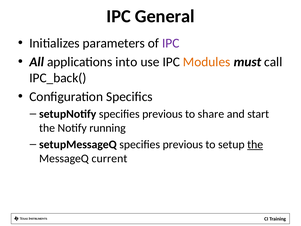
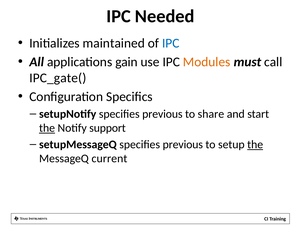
General: General -> Needed (165, 16)
parameters: parameters -> maintained (114, 43)
IPC colour: purple -> blue (171, 43)
into: into -> gain (126, 62)
IPC_back(: IPC_back( -> IPC_gate( (58, 78)
the underline: none -> present (47, 128)
running: running -> support (108, 128)
